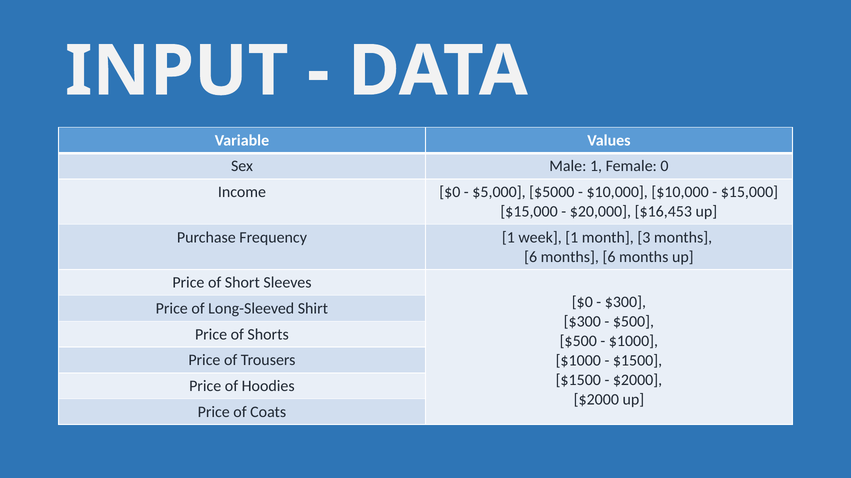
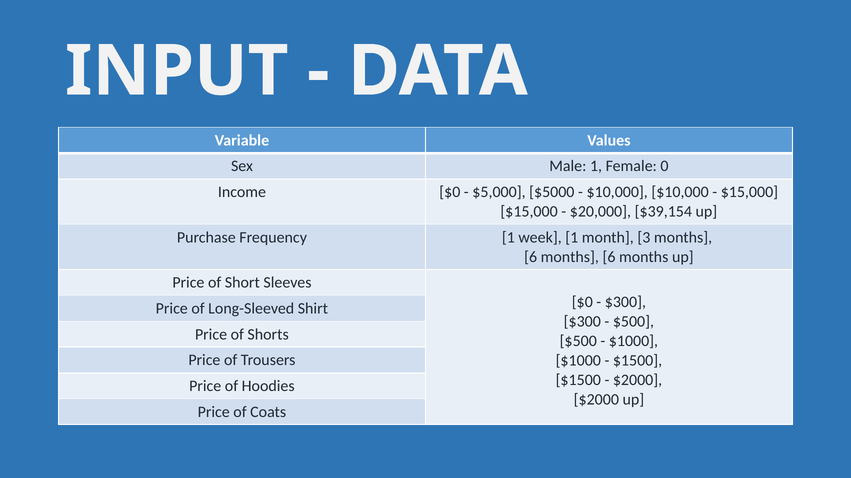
$16,453: $16,453 -> $39,154 (663, 212)
